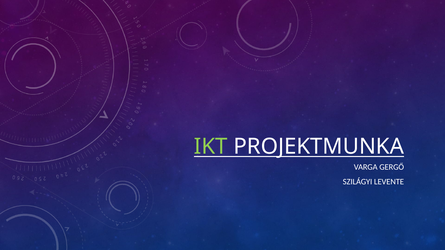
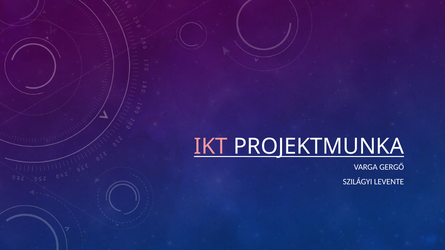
IKT colour: light green -> pink (211, 147)
